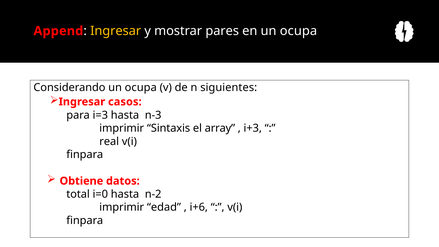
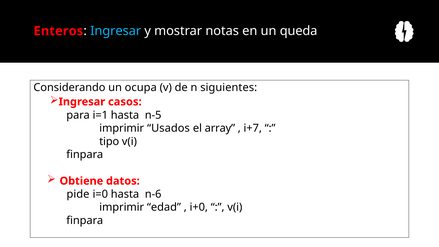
Append: Append -> Enteros (58, 31)
Ingresar colour: yellow -> light blue (116, 31)
pares: pares -> notas (222, 31)
en un ocupa: ocupa -> queda (299, 31)
i=3: i=3 -> i=1 (100, 115)
n-3: n-3 -> n-5 (153, 115)
Sintaxis: Sintaxis -> Usados (168, 128)
i+3: i+3 -> i+7 (253, 128)
real: real -> tipo (109, 141)
total: total -> pide (78, 194)
n-2: n-2 -> n-6 (153, 194)
i+6: i+6 -> i+0 (199, 207)
